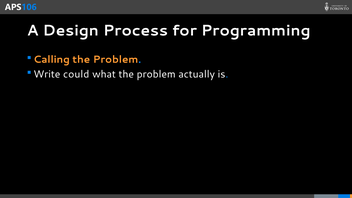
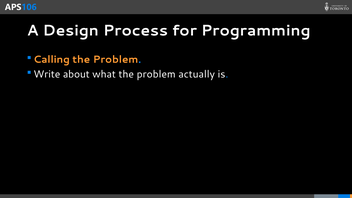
could: could -> about (76, 74)
